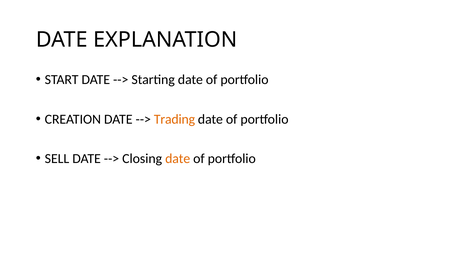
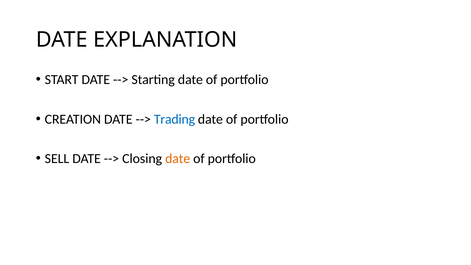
Trading colour: orange -> blue (174, 119)
